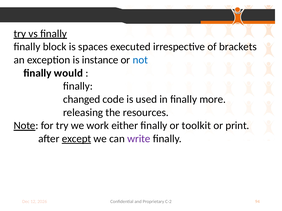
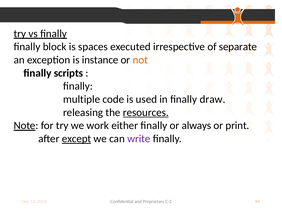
brackets: brackets -> separate (238, 47)
not colour: blue -> orange (140, 60)
would: would -> scripts (68, 73)
changed: changed -> multiple (82, 100)
more: more -> draw (213, 100)
resources underline: none -> present (146, 113)
toolkit: toolkit -> always (196, 126)
